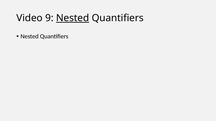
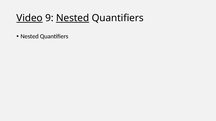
Video underline: none -> present (30, 18)
